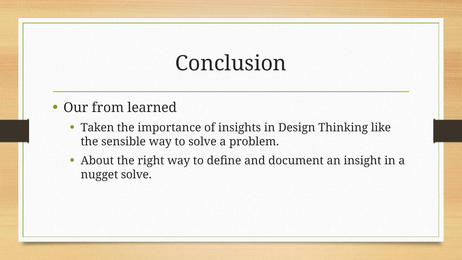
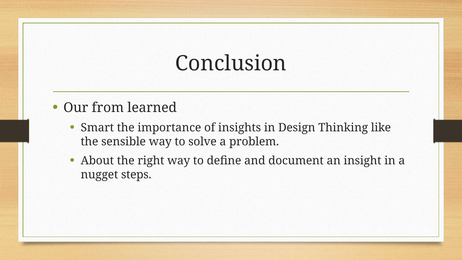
Taken: Taken -> Smart (97, 128)
nugget solve: solve -> steps (136, 174)
